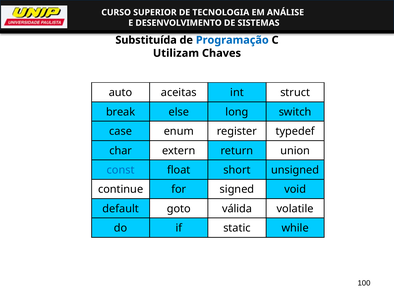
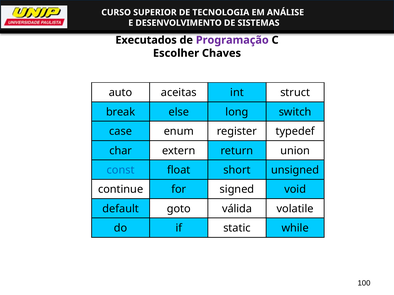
Substituída: Substituída -> Executados (146, 40)
Programação colour: blue -> purple (232, 40)
Utilizam: Utilizam -> Escolher (176, 53)
